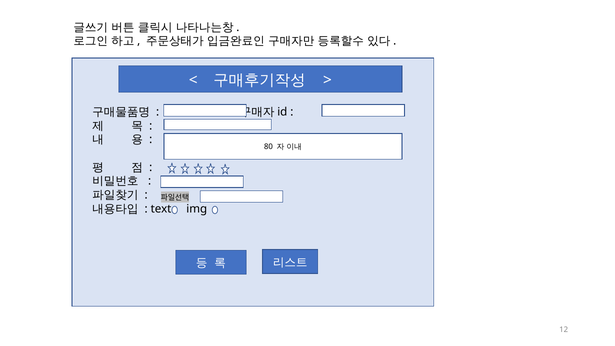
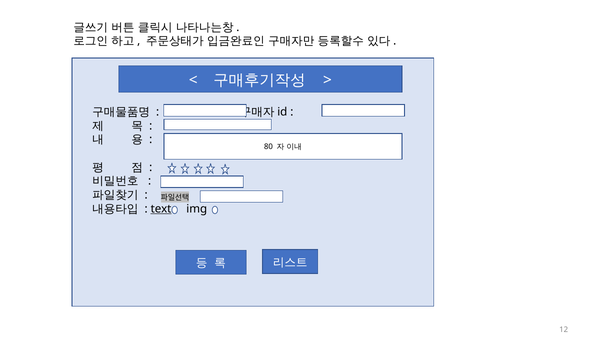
text underline: none -> present (161, 209)
